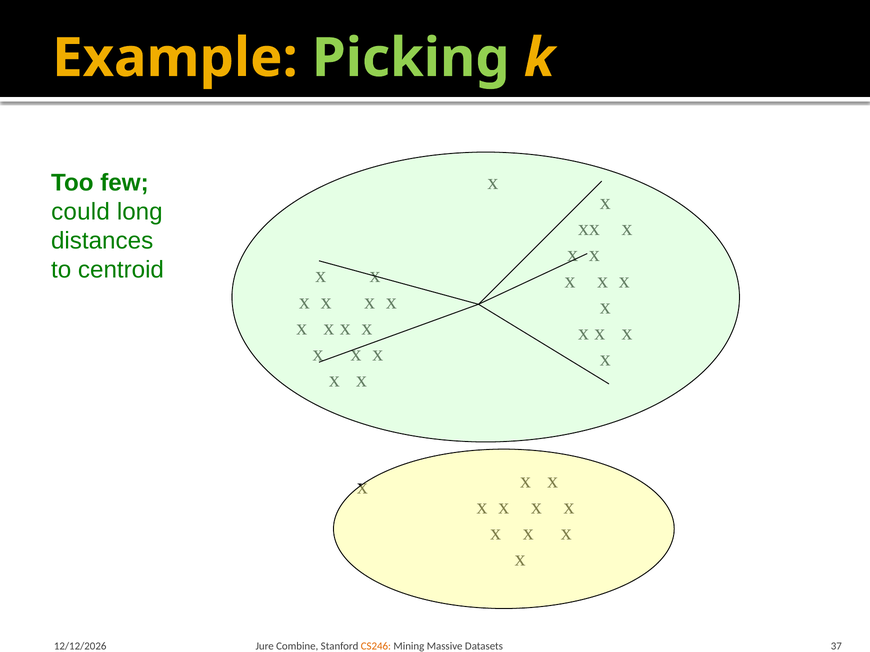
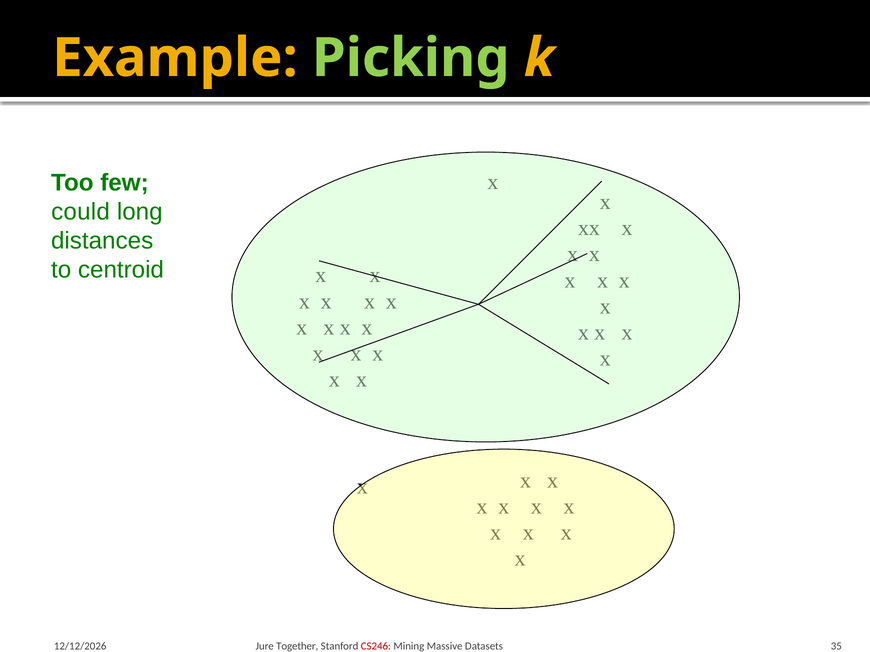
Combine: Combine -> Together (297, 647)
CS246 colour: orange -> red (376, 647)
37: 37 -> 35 (836, 647)
